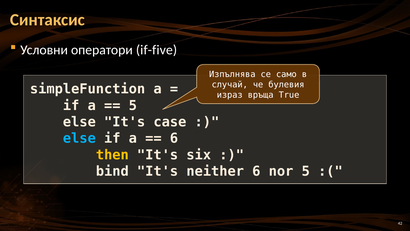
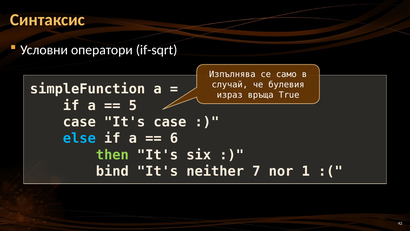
if-five: if-five -> if-sqrt (157, 50)
else: else -> case (79, 122)
then colour: yellow -> light green (112, 155)
neither 6: 6 -> 7 (256, 171)
nor 5: 5 -> 1 (306, 171)
